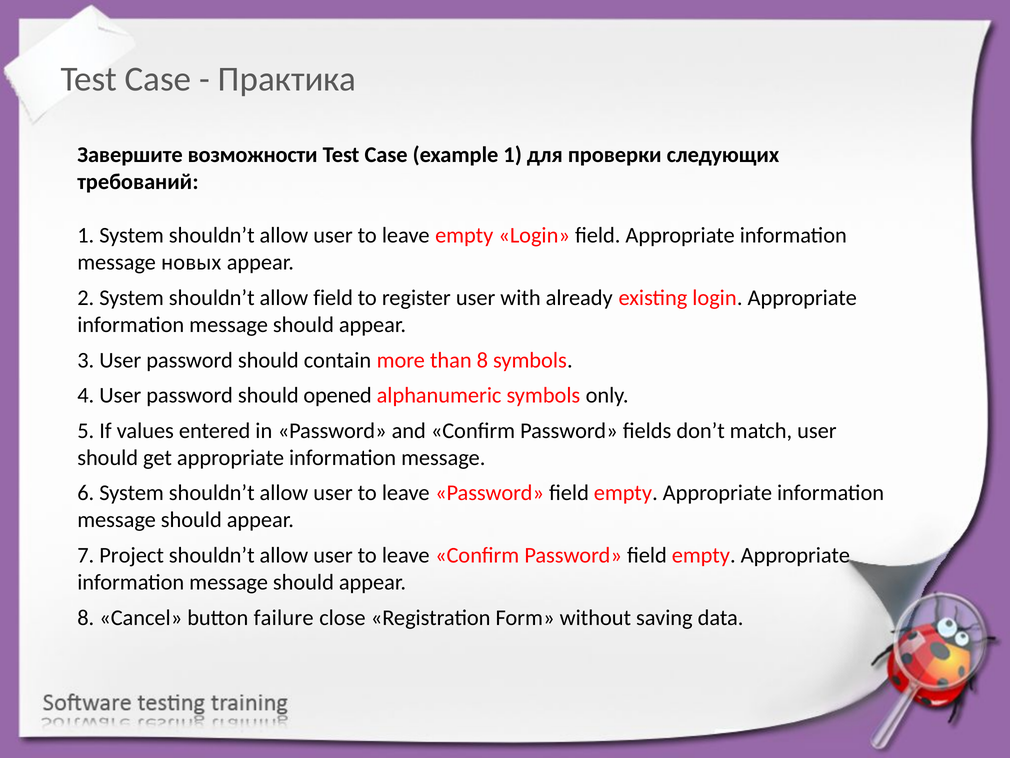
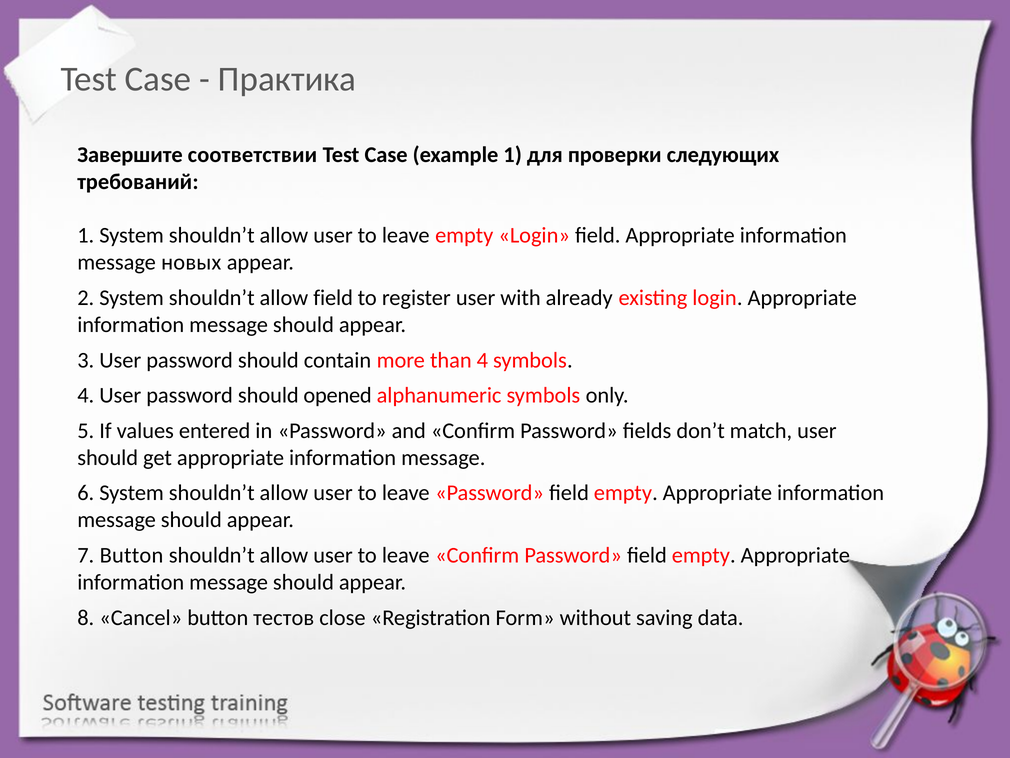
возможности: возможности -> соответствии (252, 155)
than 8: 8 -> 4 (482, 360)
7 Project: Project -> Button (131, 555)
failure: failure -> тестов (284, 617)
